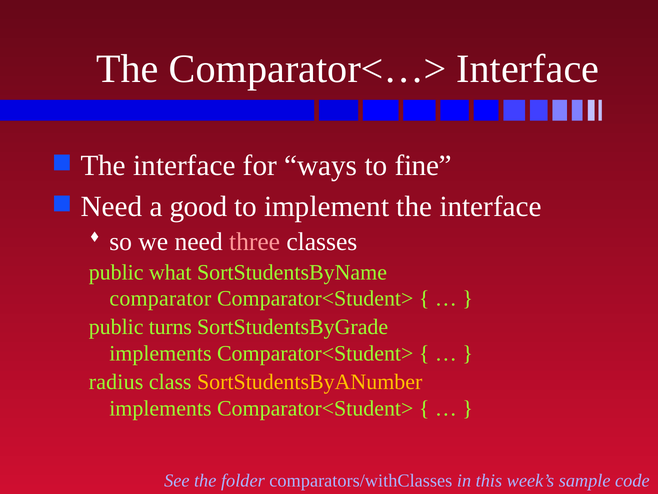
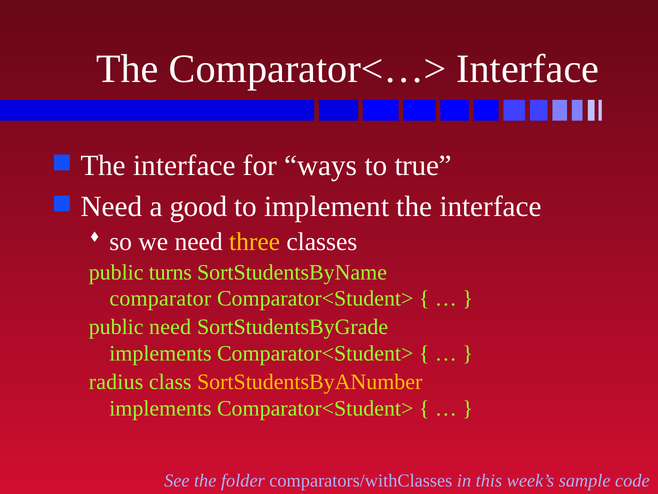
fine: fine -> true (423, 165)
three colour: pink -> yellow (255, 242)
what: what -> turns (170, 272)
public turns: turns -> need (170, 327)
